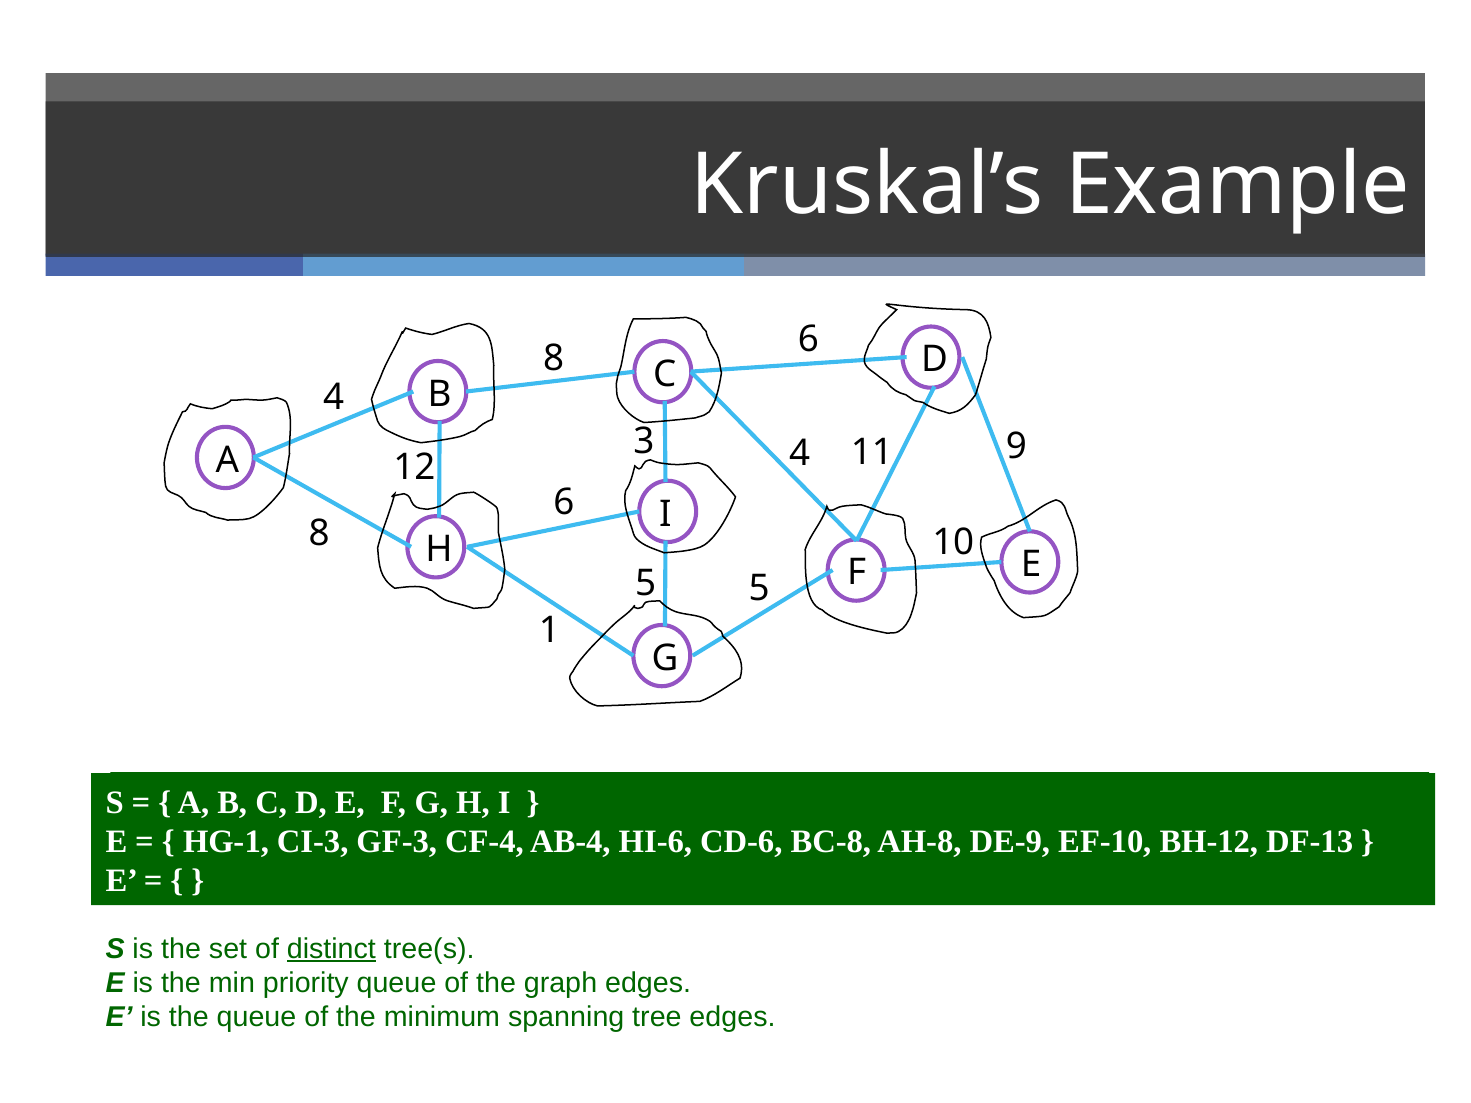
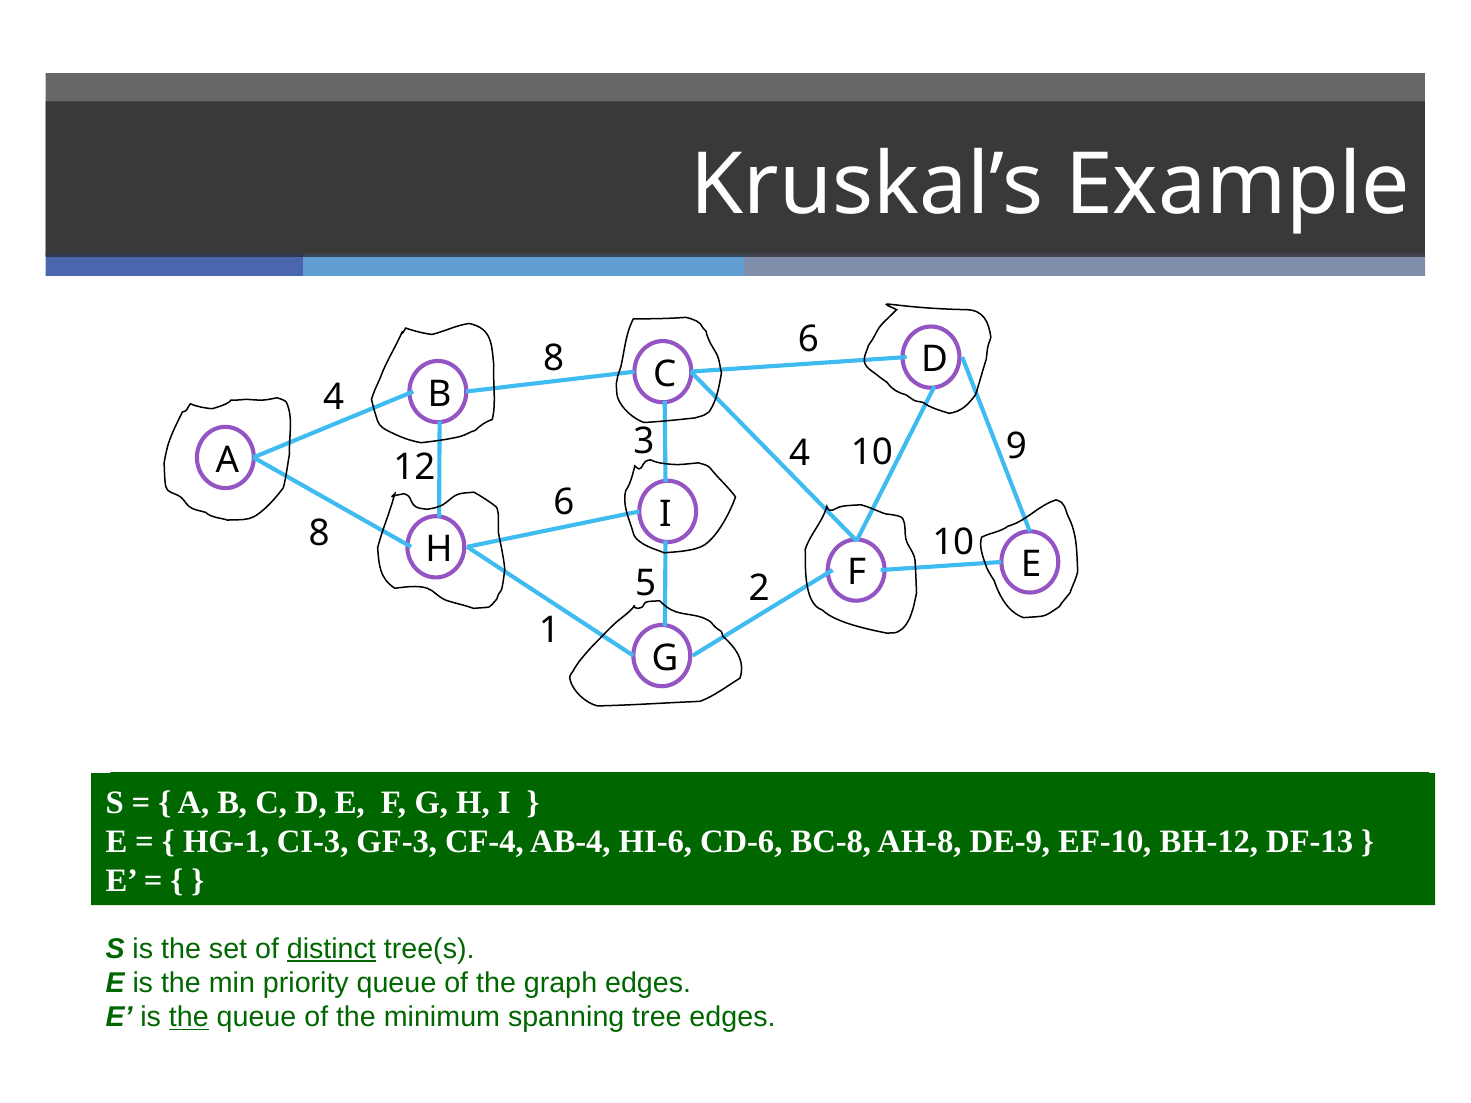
4 11: 11 -> 10 (872, 453)
5 5: 5 -> 2 (759, 588)
the underline: none -> present (189, 1018)
